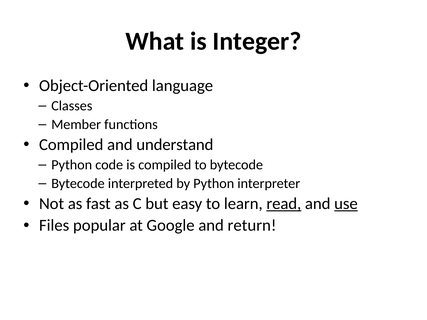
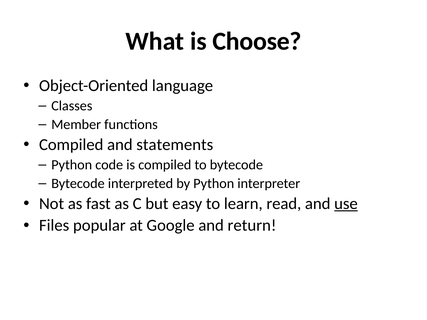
Integer: Integer -> Choose (257, 41)
understand: understand -> statements (175, 145)
read underline: present -> none (284, 204)
